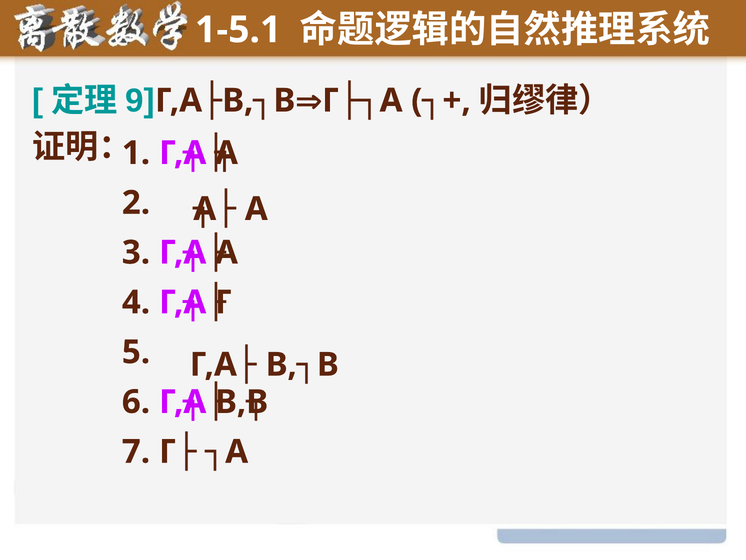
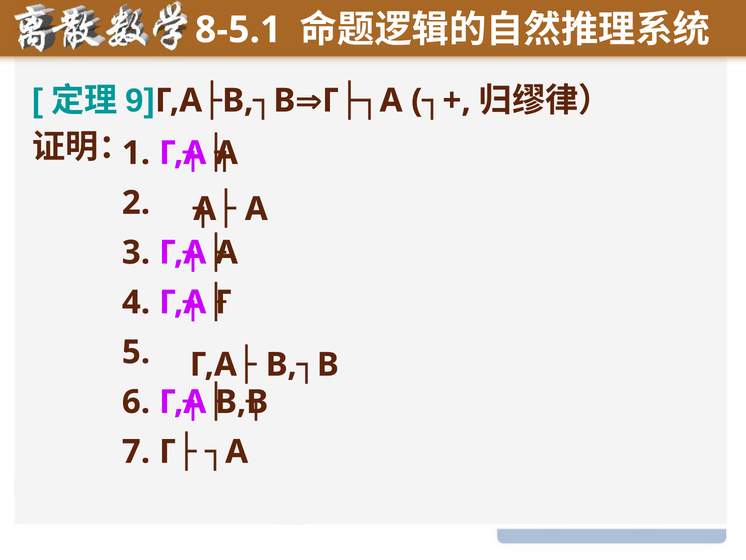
1-5.1: 1-5.1 -> 8-5.1 (238, 30)
